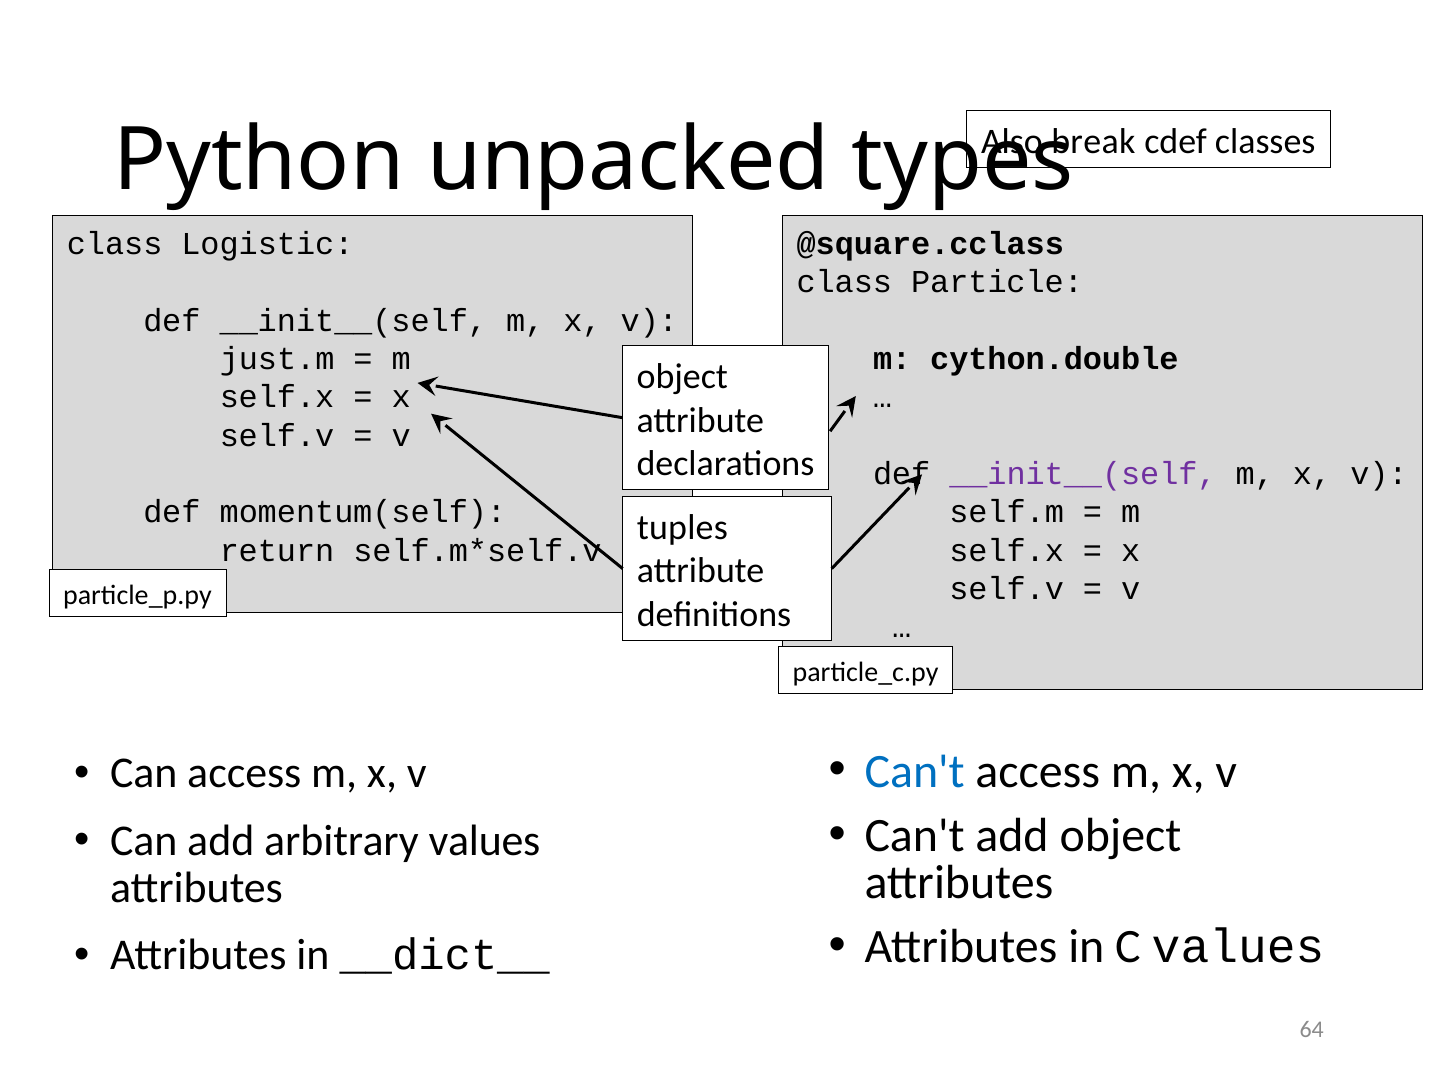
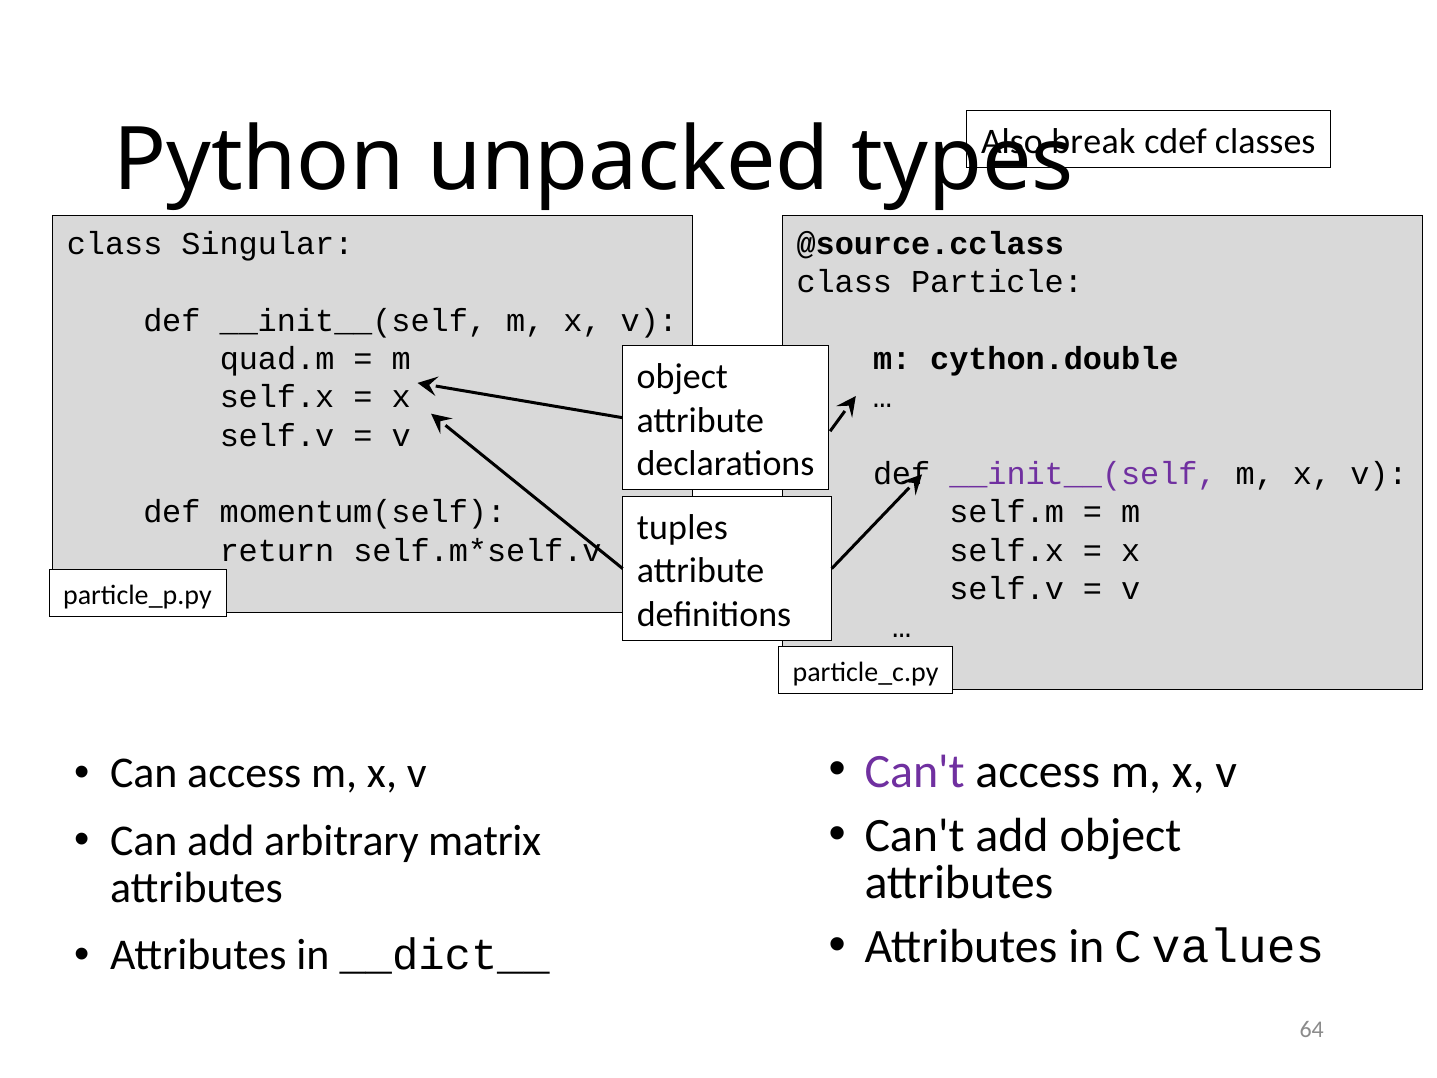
Logistic: Logistic -> Singular (267, 244)
@square.cclass: @square.cclass -> @source.cclass (930, 244)
just.m: just.m -> quad.m (277, 359)
Can't colour: blue -> purple (915, 771)
arbitrary values: values -> matrix (485, 840)
